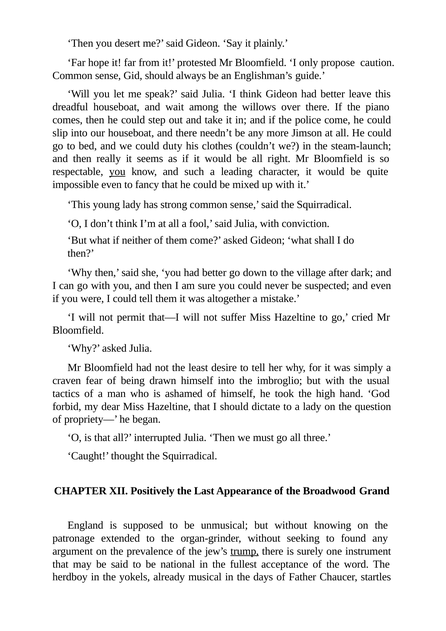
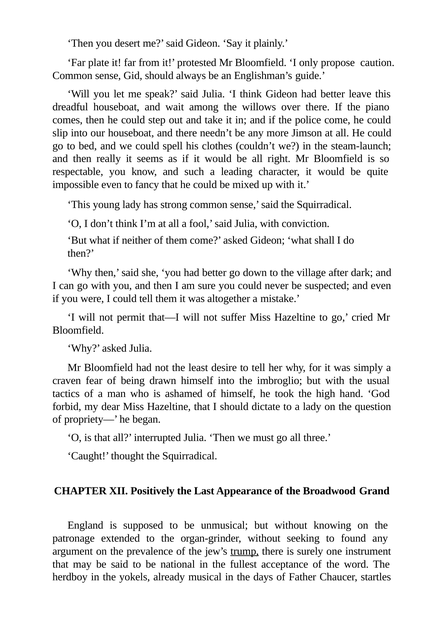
hope: hope -> plate (99, 63)
duty: duty -> spell (173, 146)
you underline: present -> none (117, 172)
